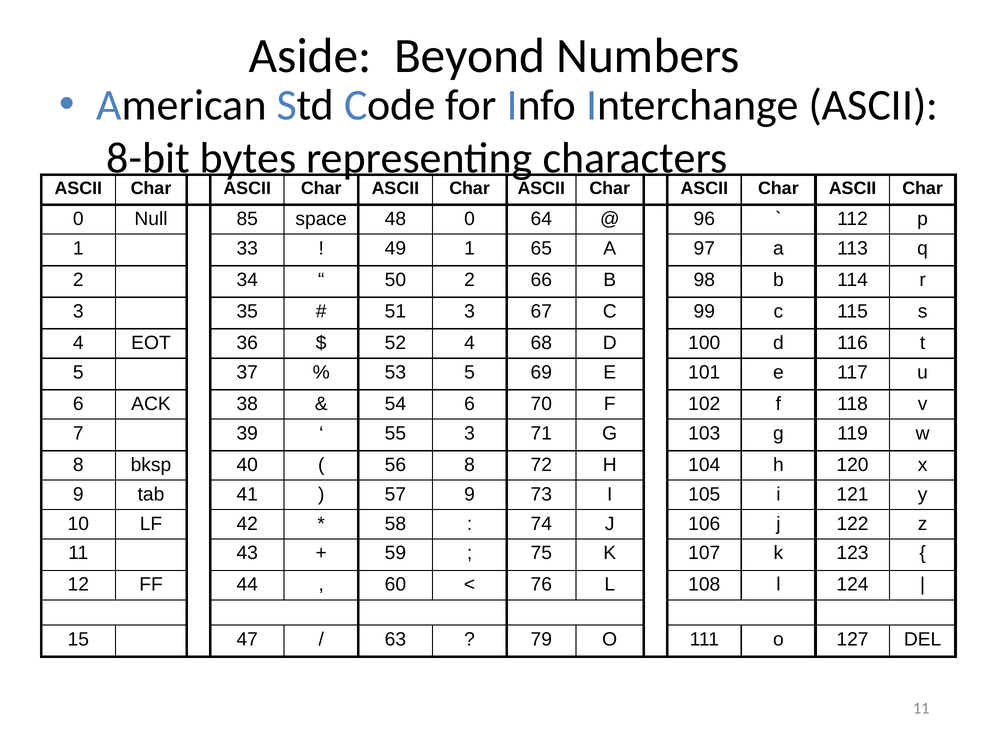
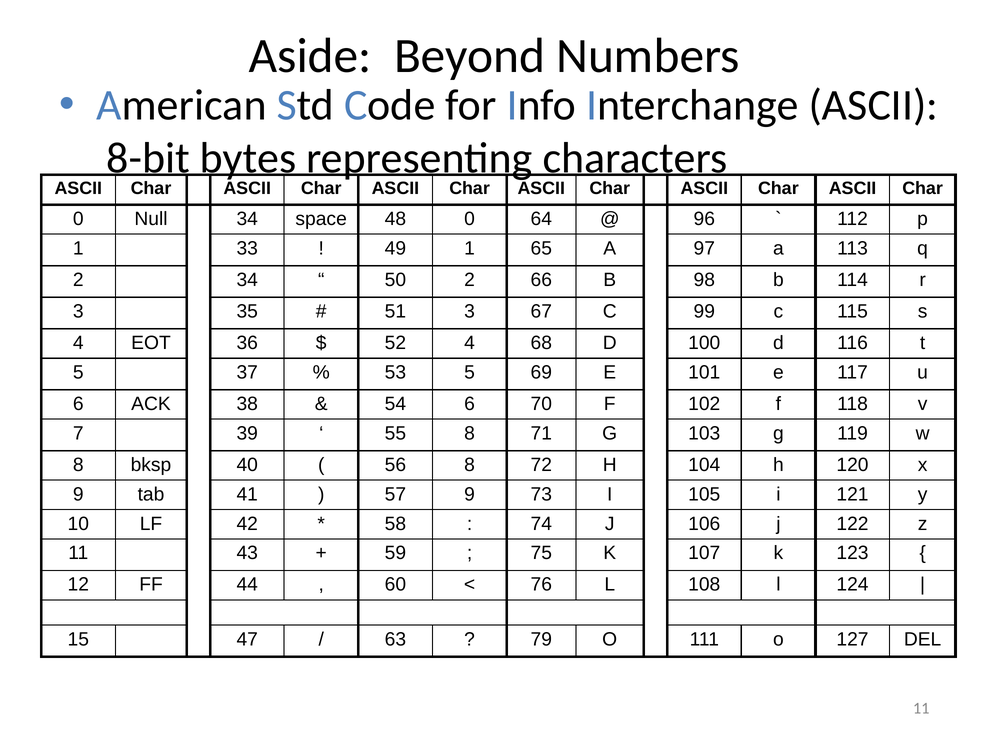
Null 85: 85 -> 34 (247, 219)
55 3: 3 -> 8 (470, 433)
